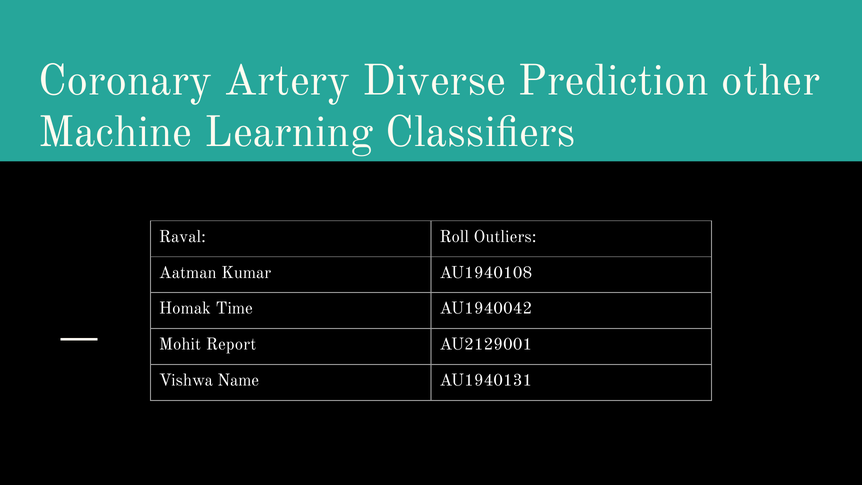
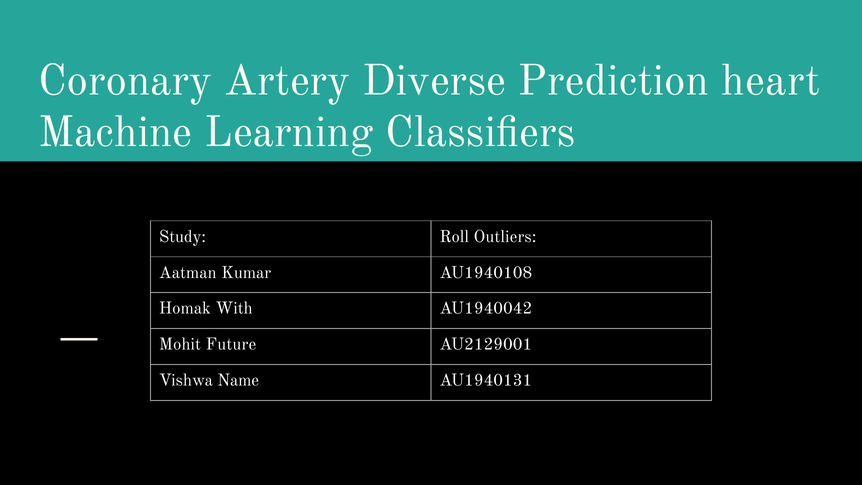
other: other -> heart (771, 80)
Raval: Raval -> Study (183, 237)
Time: Time -> With (234, 308)
Report: Report -> Future (231, 344)
